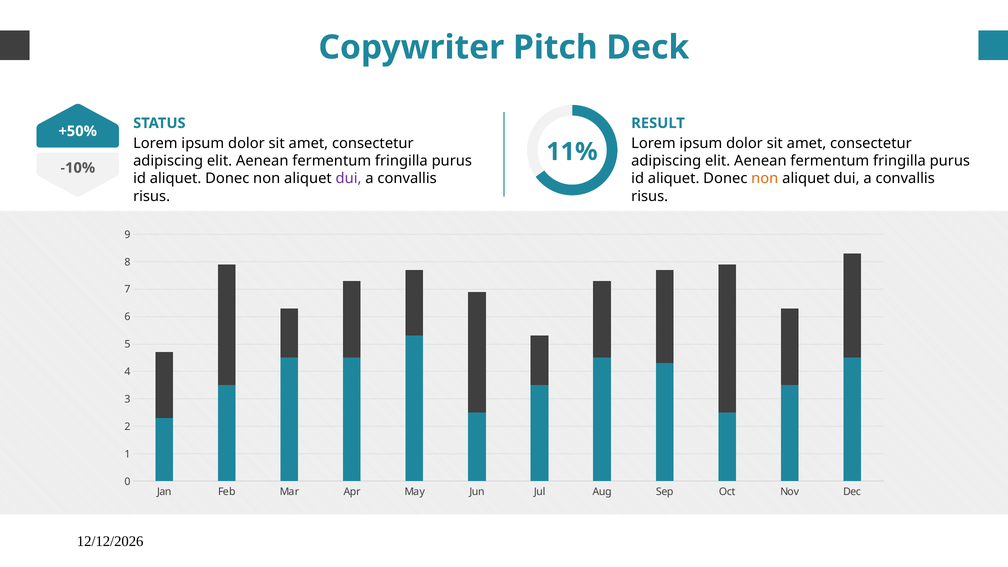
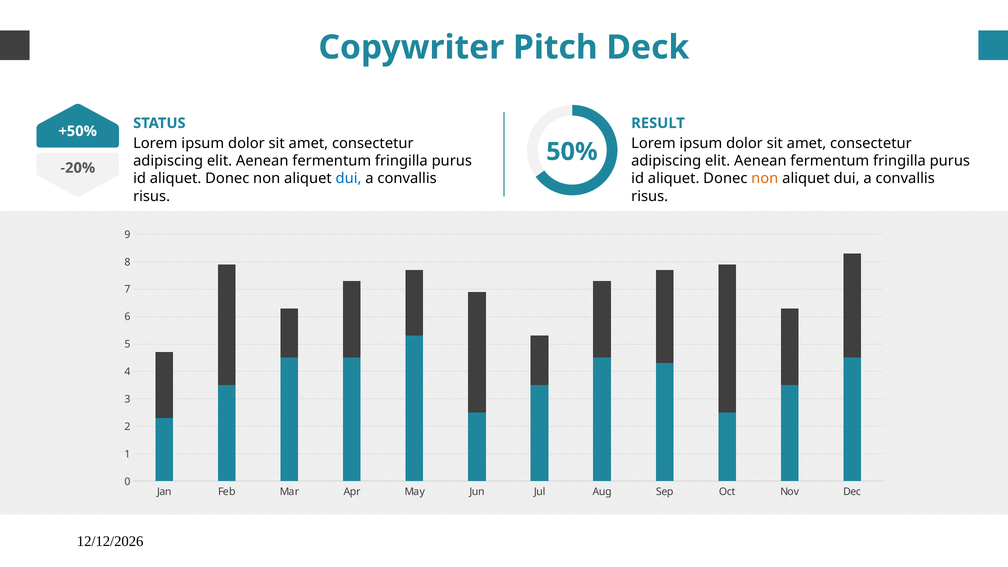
11%: 11% -> 50% (572, 152)
-10%: -10% -> -20% (78, 168)
dui colour: purple -> blue (349, 179)
